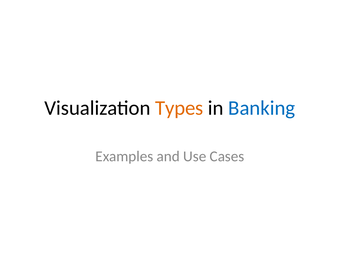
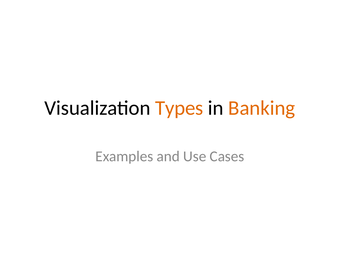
Banking colour: blue -> orange (262, 108)
